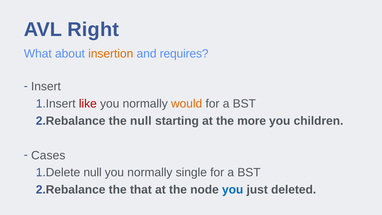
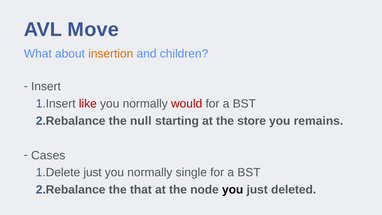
Right: Right -> Move (93, 30)
requires: requires -> children (184, 54)
would colour: orange -> red (187, 104)
more: more -> store (252, 121)
children: children -> remains (318, 121)
null: null -> just (93, 172)
you colour: blue -> black (233, 190)
